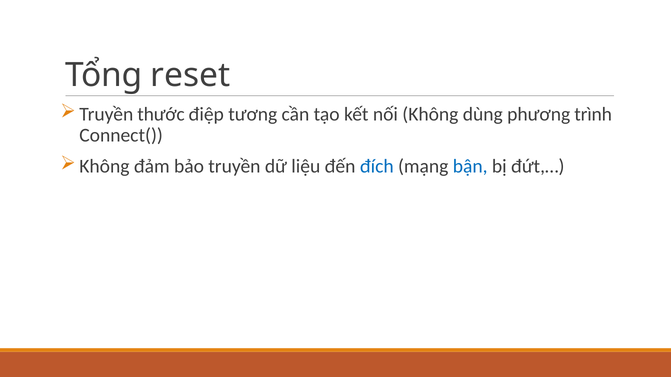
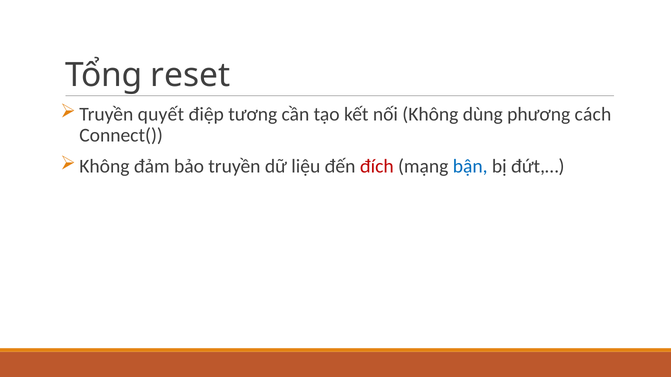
thước: thước -> quyết (161, 115)
trình: trình -> cách (593, 115)
đích colour: blue -> red (377, 167)
